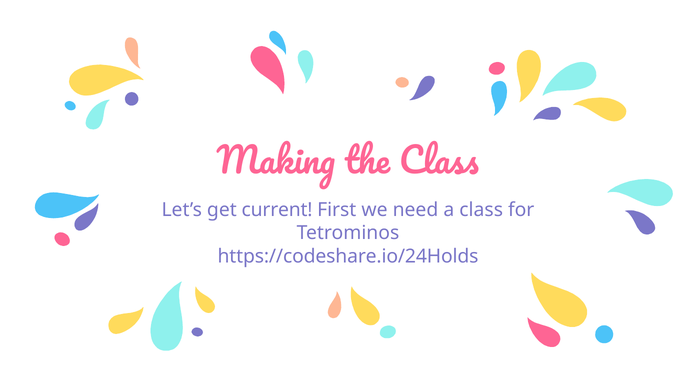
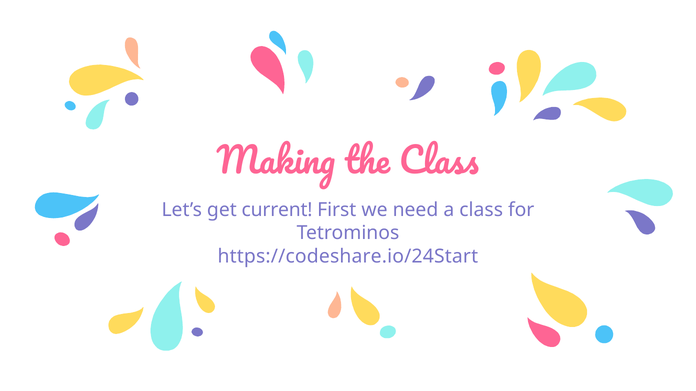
https://codeshare.io/24Holds: https://codeshare.io/24Holds -> https://codeshare.io/24Start (348, 257)
